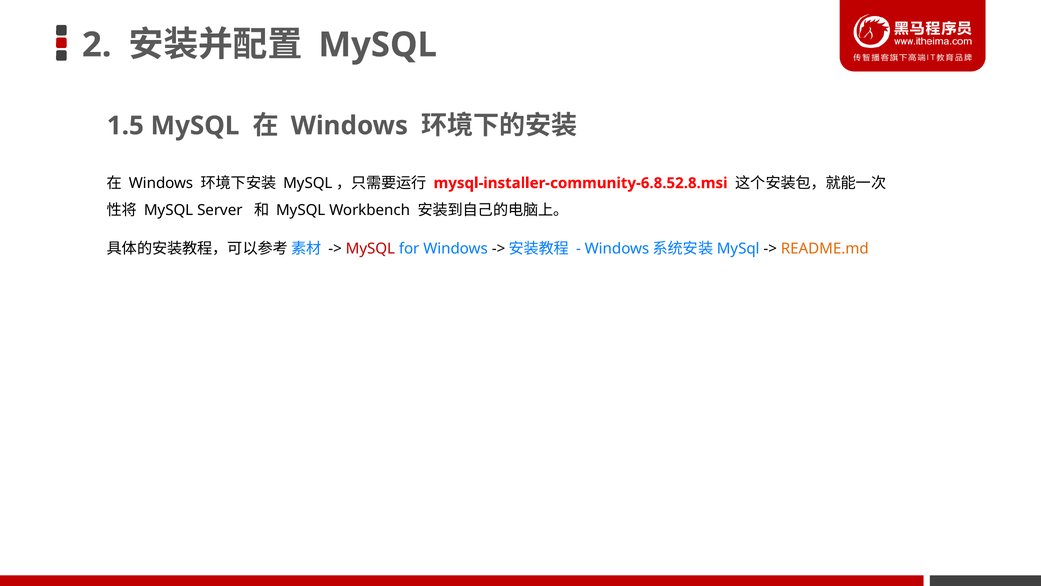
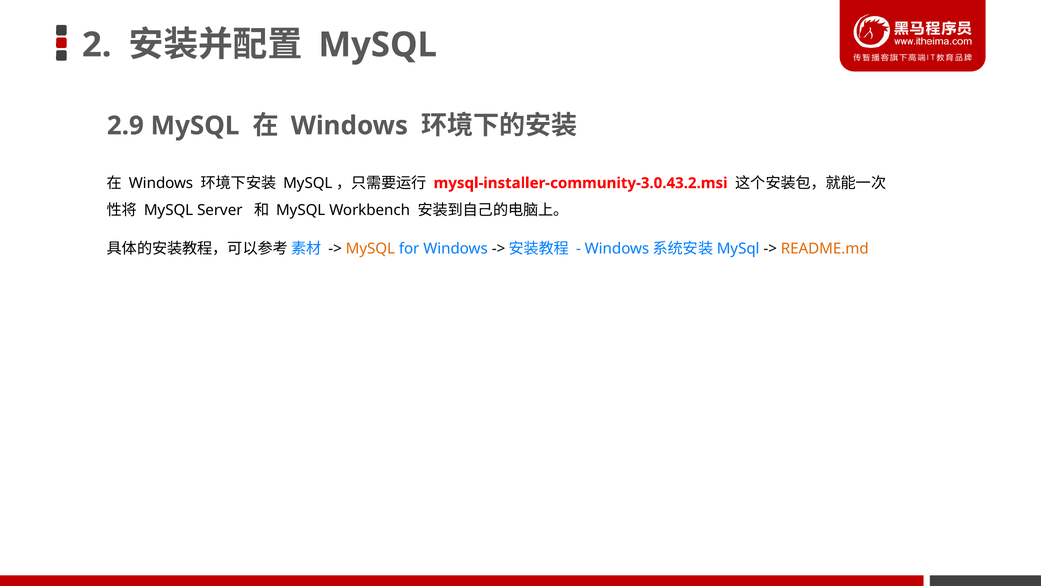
1.5: 1.5 -> 2.9 (125, 126)
mysql-installer-community-6.8.52.8.msi: mysql-installer-community-6.8.52.8.msi -> mysql-installer-community-3.0.43.2.msi (581, 183)
MySQL colour: red -> orange (370, 248)
